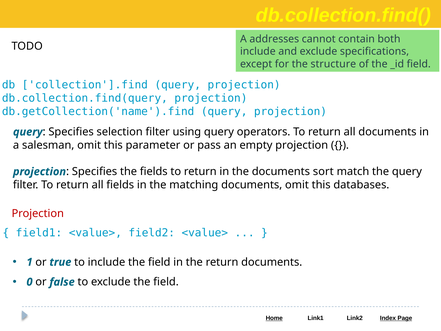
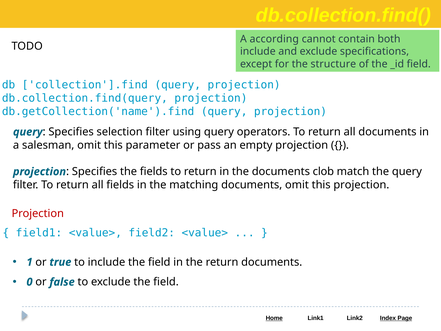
addresses: addresses -> according (274, 39)
sort: sort -> clob (323, 171)
this databases: databases -> projection (361, 185)
